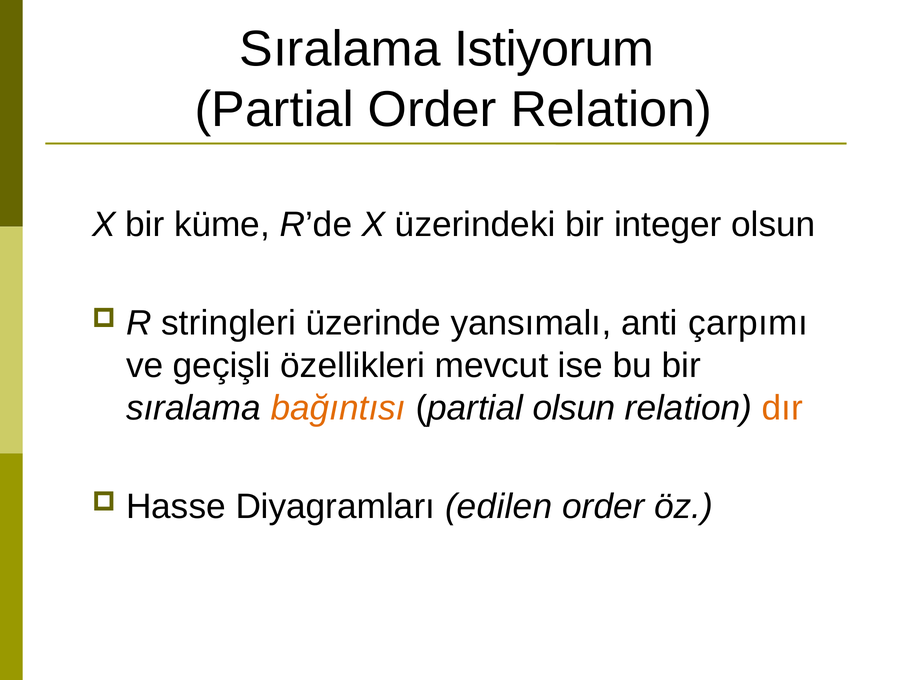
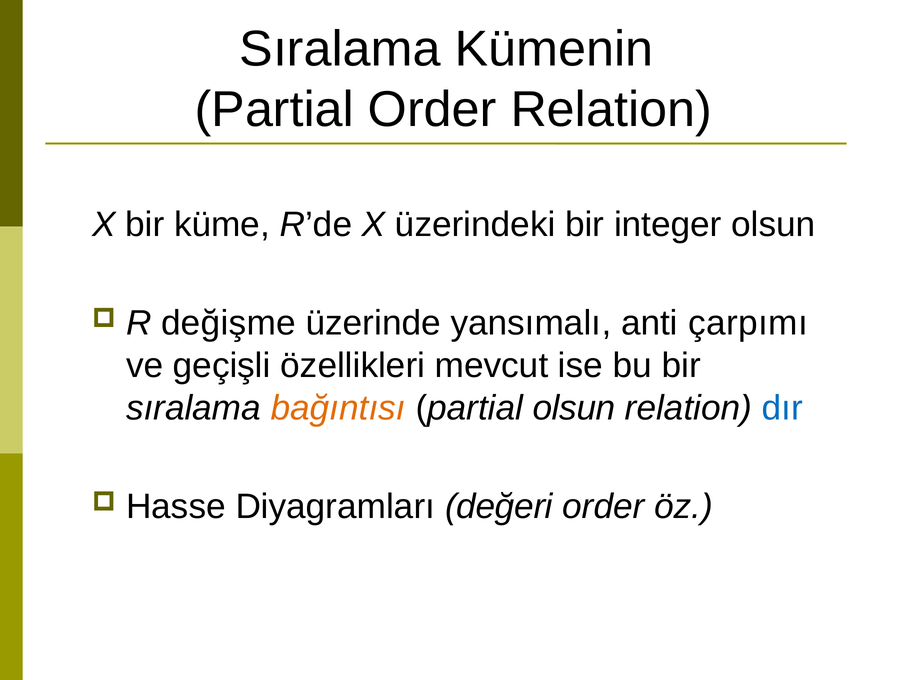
Istiyorum: Istiyorum -> Kümenin (554, 49)
stringleri: stringleri -> değişme (228, 323)
dır colour: orange -> blue (782, 408)
edilen: edilen -> değeri (499, 507)
